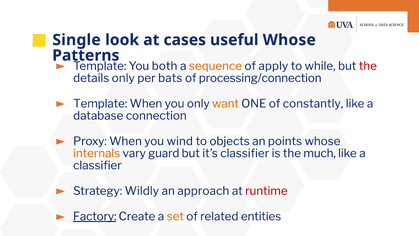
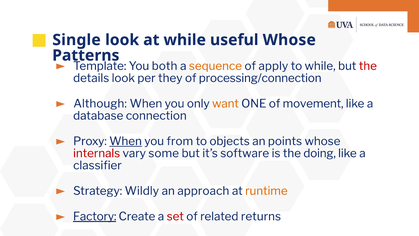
at cases: cases -> while (185, 40)
details only: only -> look (123, 78)
bats: bats -> they (170, 78)
Template: Template -> Although (100, 104)
constantly: constantly -> movement (313, 104)
When underline: none -> present (126, 141)
wind: wind -> from (180, 141)
internals colour: orange -> red (97, 153)
guard: guard -> some (164, 153)
it’s classifier: classifier -> software (245, 153)
much: much -> doing (320, 153)
runtime colour: red -> orange (266, 191)
set colour: orange -> red (175, 216)
entities: entities -> returns (261, 216)
